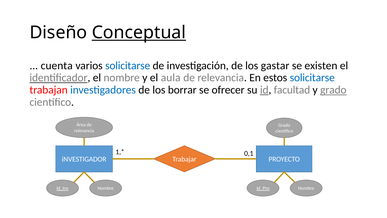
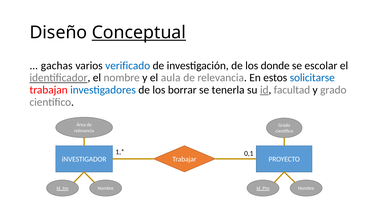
cuenta: cuenta -> gachas (57, 65)
varios solicitarse: solicitarse -> verificado (128, 65)
gastar: gastar -> donde (275, 65)
existen: existen -> escolar (321, 65)
ofrecer: ofrecer -> tenerla (228, 90)
grado underline: present -> none (333, 90)
